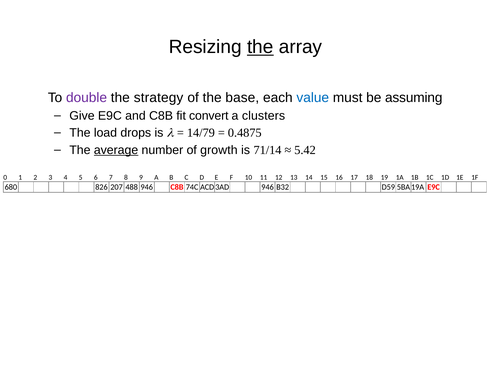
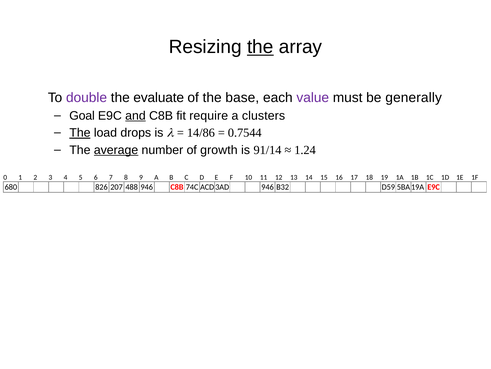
strategy: strategy -> evaluate (159, 98)
value colour: blue -> purple (313, 98)
assuming: assuming -> generally (414, 98)
Give: Give -> Goal (82, 115)
and underline: none -> present (135, 115)
convert: convert -> require (209, 115)
The underline: none -> present (80, 133)
14/79: 14/79 -> 14/86 (201, 133)
0.4875: 0.4875 -> 0.7544 (245, 133)
71/14: 71/14 -> 91/14 (268, 150)
5.42: 5.42 -> 1.24 (305, 150)
